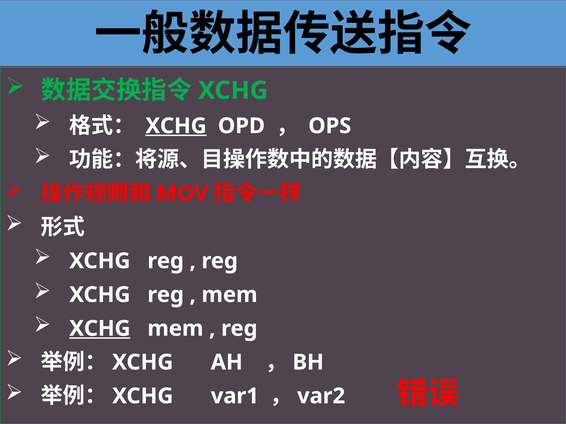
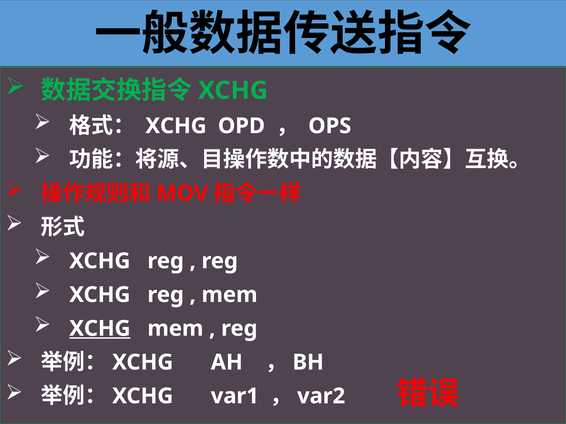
XCHG underline: present -> none (176, 126)
